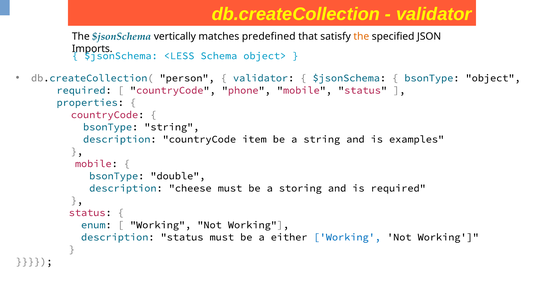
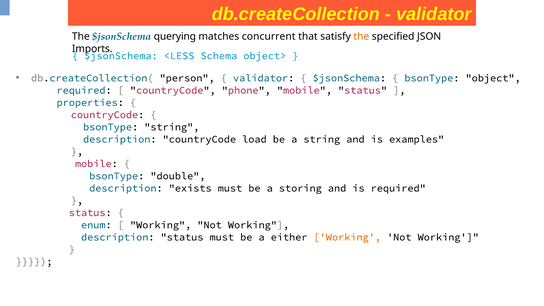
vertically: vertically -> querying (175, 37)
predefined: predefined -> concurrent (269, 37)
item: item -> load (254, 139)
cheese: cheese -> exists (190, 188)
Working colour: blue -> orange (347, 237)
